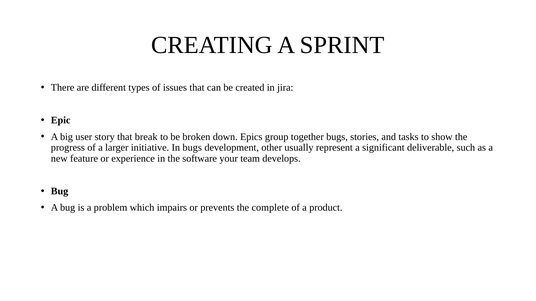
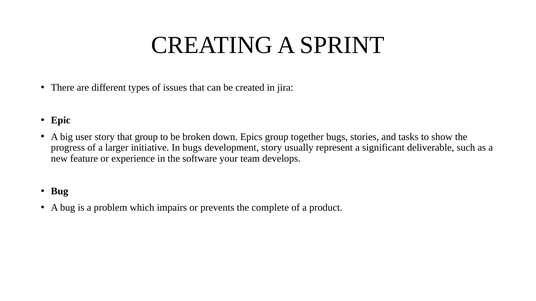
that break: break -> group (146, 137)
development other: other -> story (272, 148)
